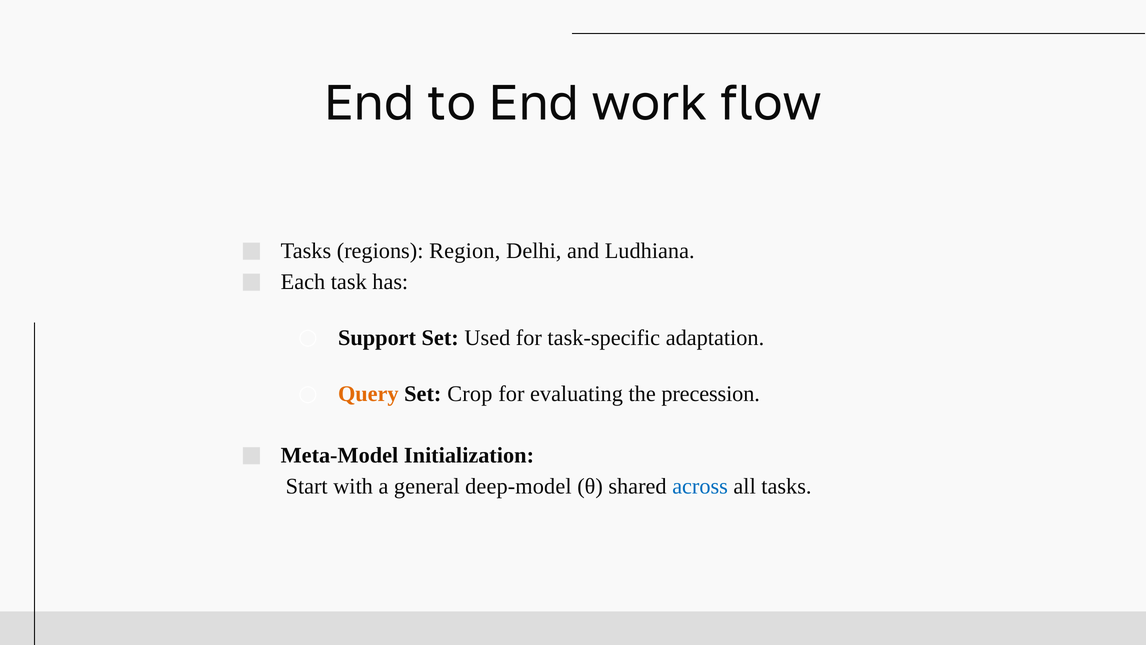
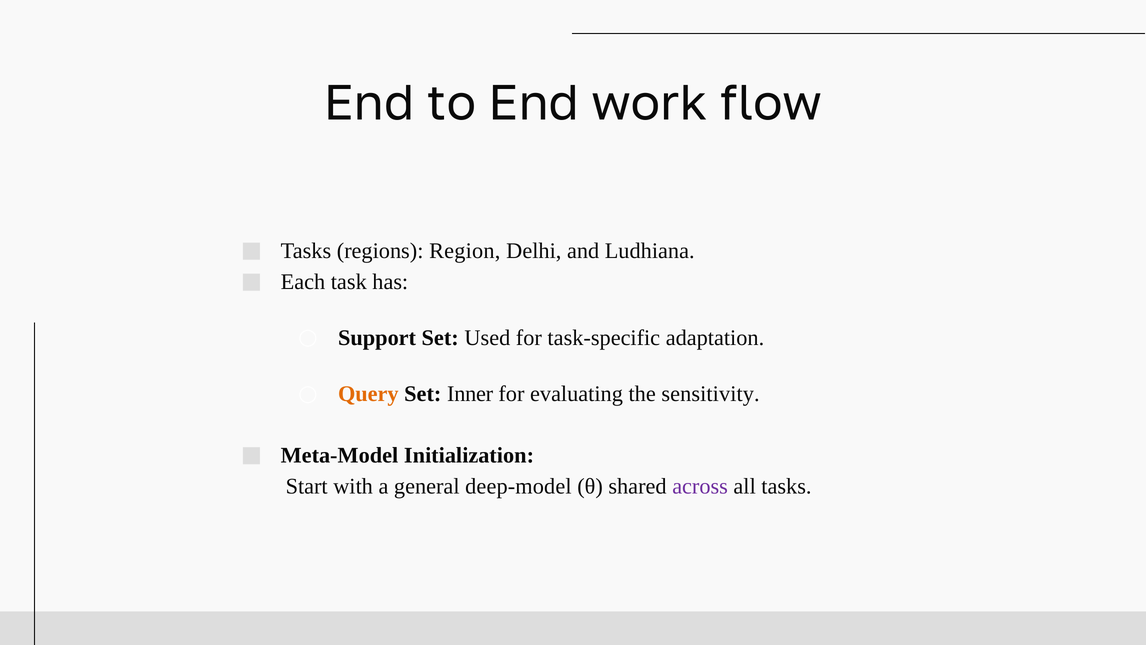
Crop: Crop -> Inner (470, 394)
precession: precession -> sensitivity (711, 394)
across colour: blue -> purple (700, 486)
